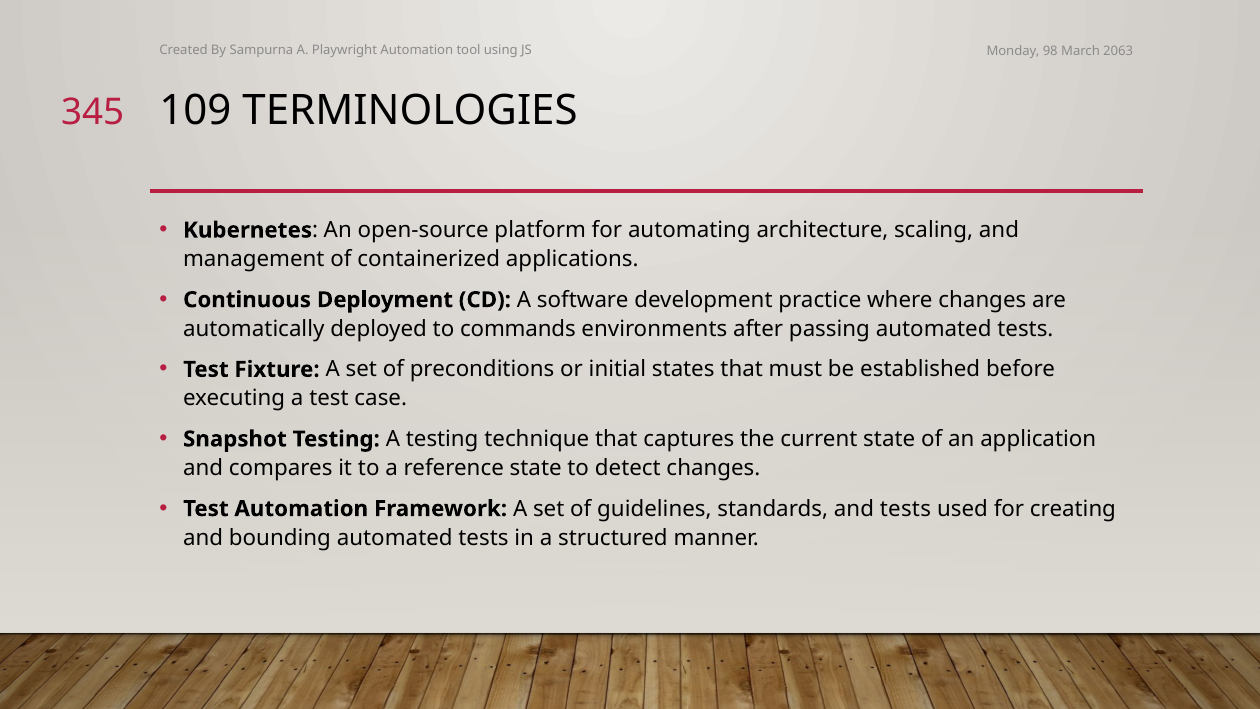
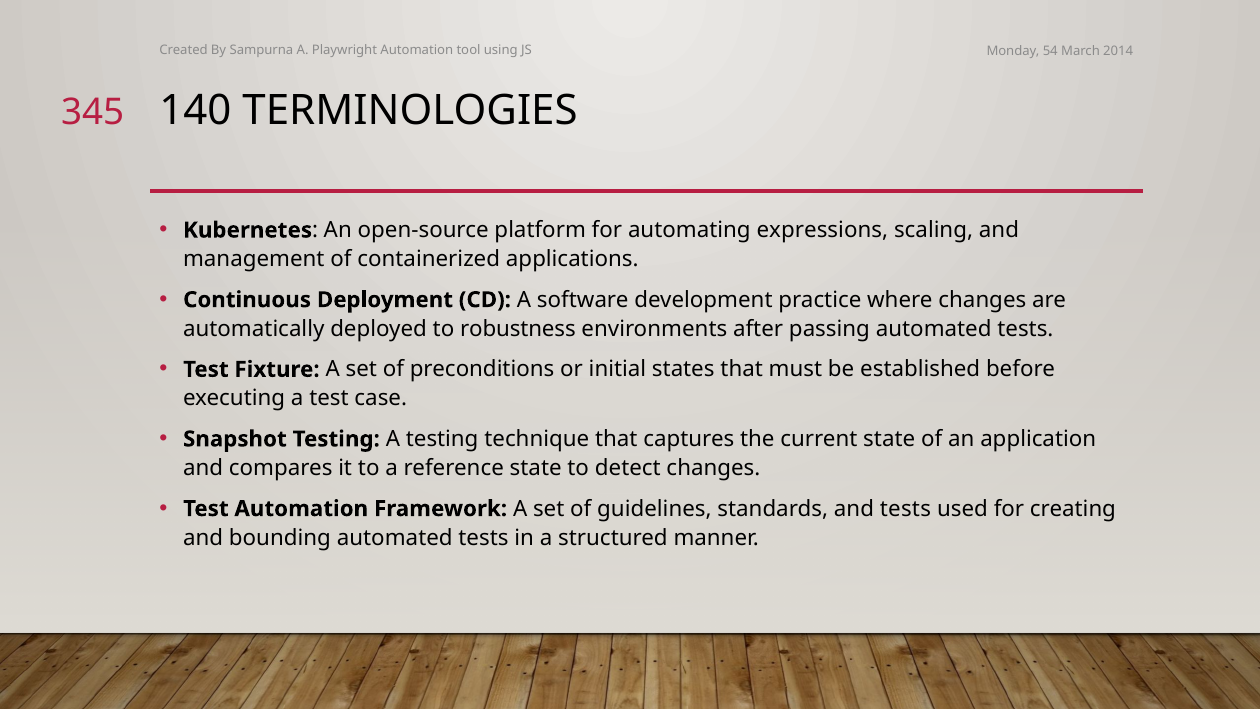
98: 98 -> 54 (1050, 51)
2063: 2063 -> 2014 (1118, 51)
109: 109 -> 140 (195, 110)
architecture: architecture -> expressions (822, 230)
commands: commands -> robustness (518, 329)
